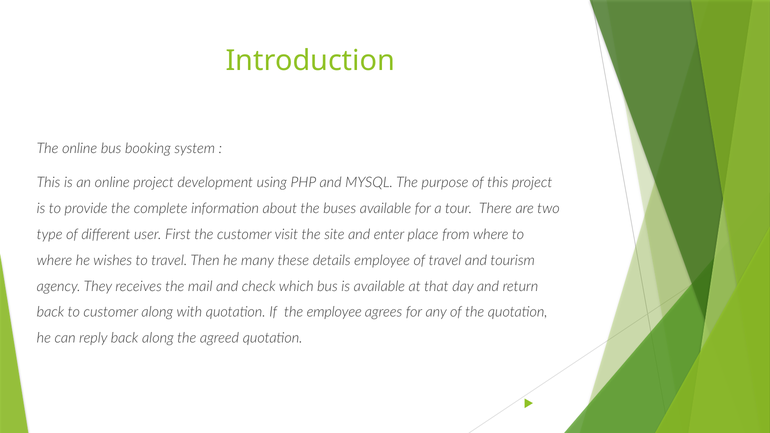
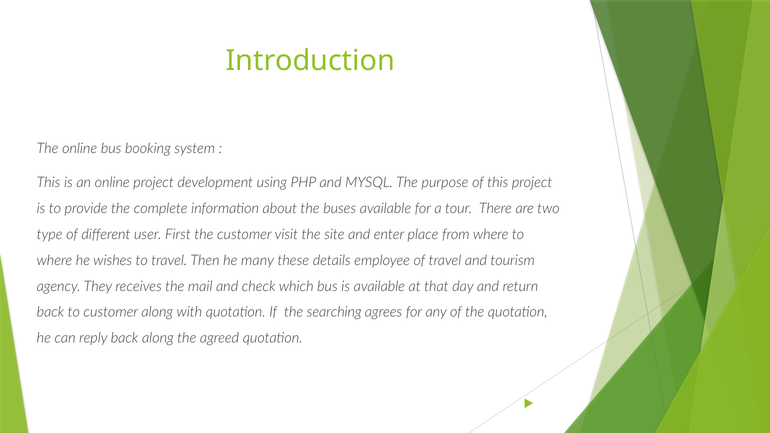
the employee: employee -> searching (334, 312)
